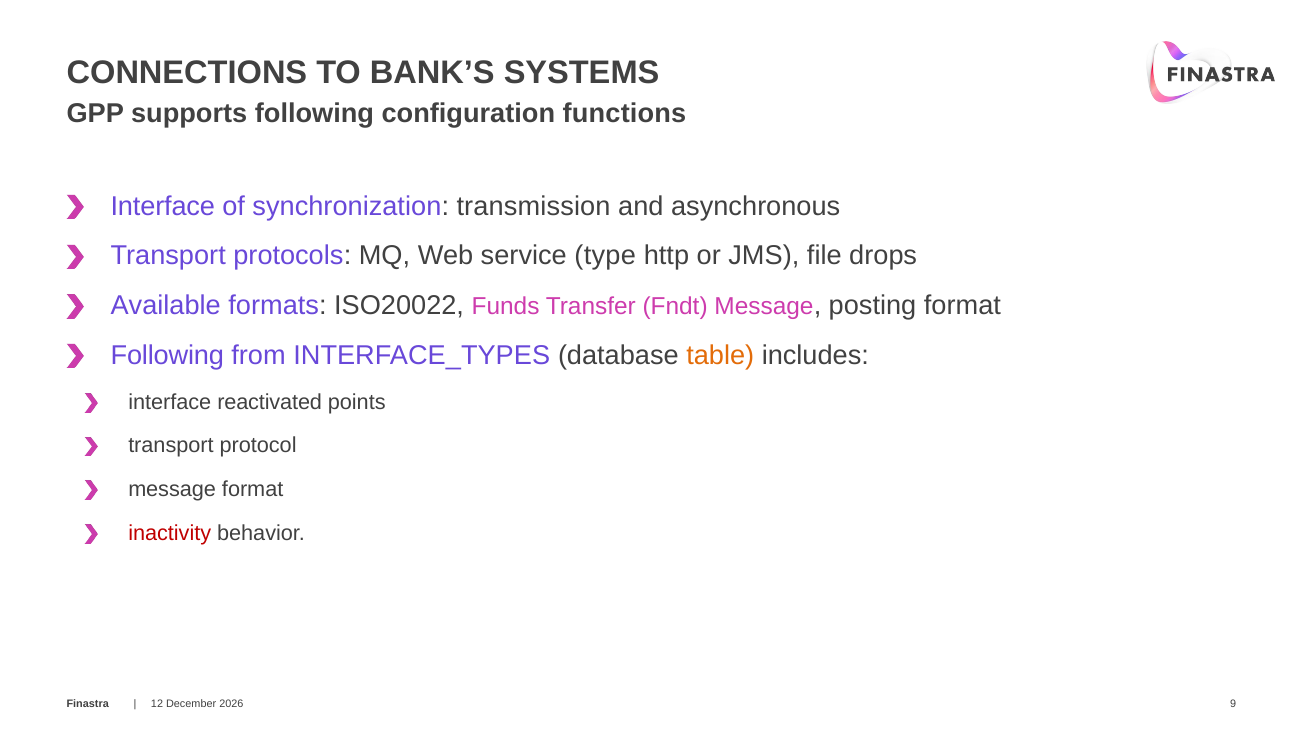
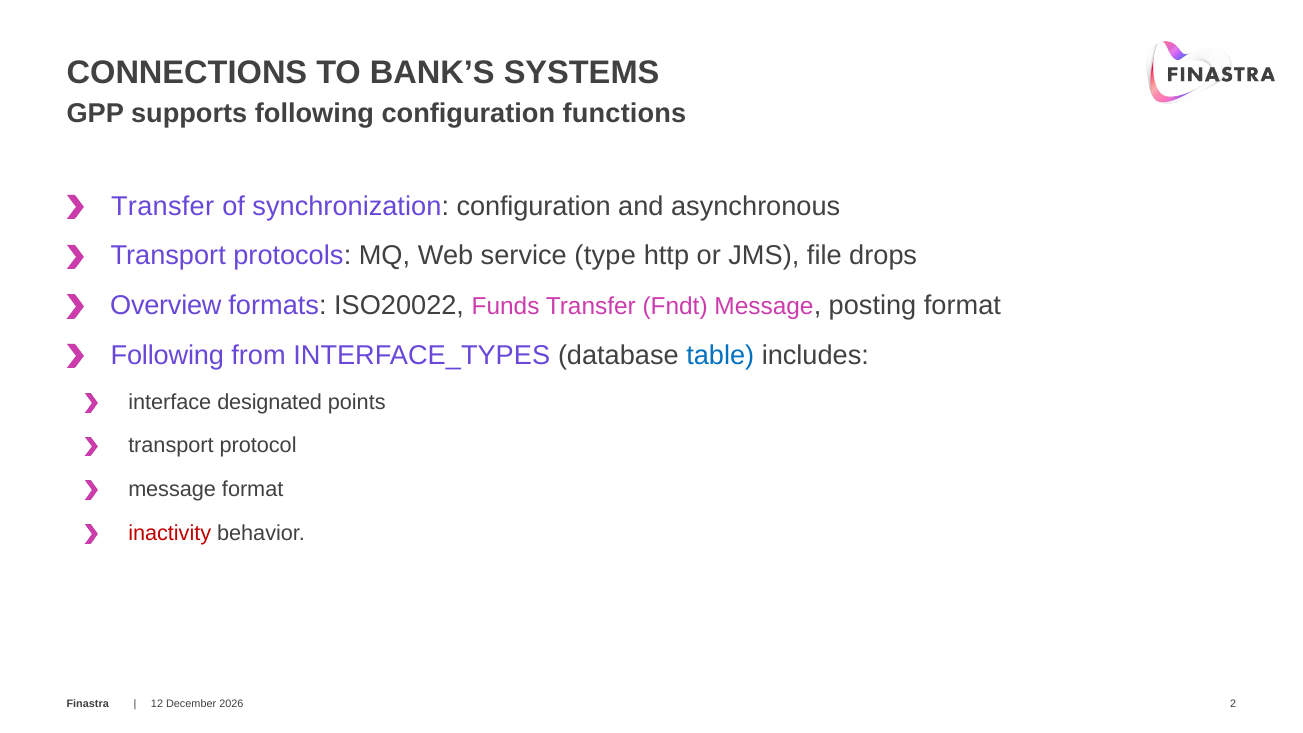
Interface: Interface -> Transfer (163, 206)
synchronization transmission: transmission -> configuration (534, 206)
Available: Available -> Overview (166, 306)
table colour: orange -> blue (720, 355)
reactivated: reactivated -> designated (270, 402)
9: 9 -> 2 (1233, 704)
